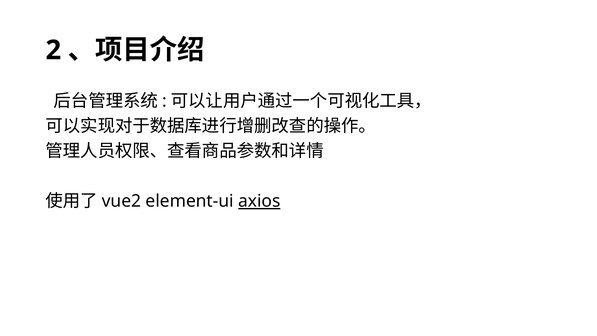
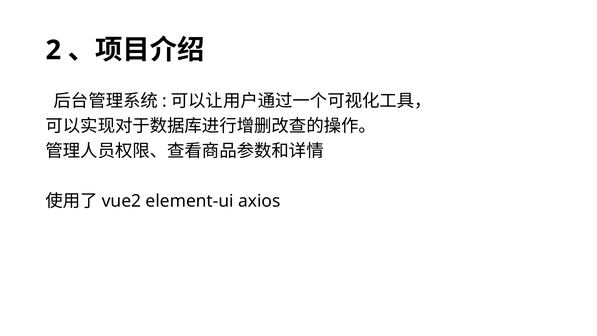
axios underline: present -> none (259, 201)
